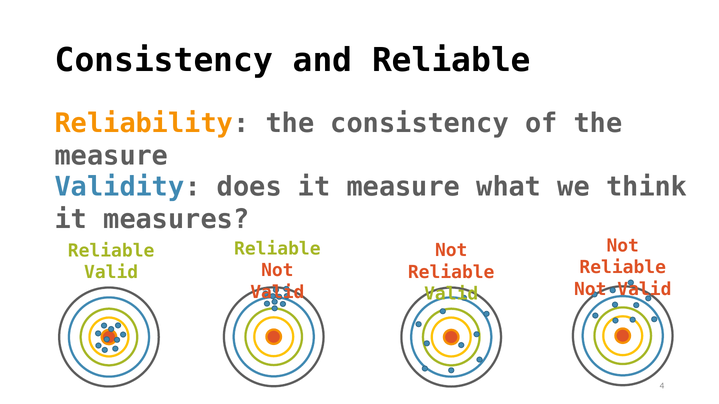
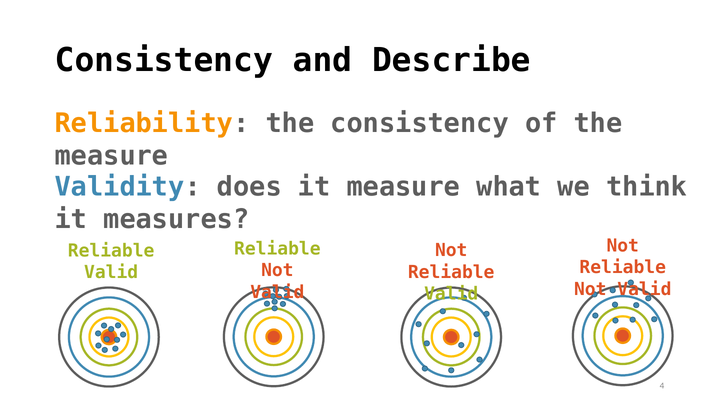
and Reliable: Reliable -> Describe (451, 60)
